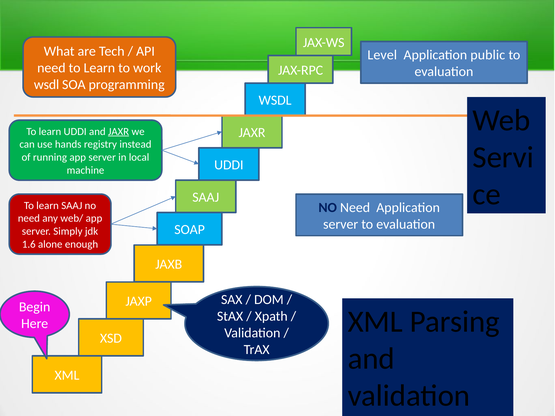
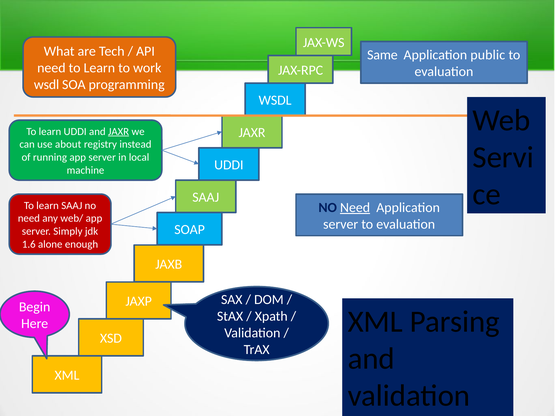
Level: Level -> Same (382, 55)
hands: hands -> about (68, 145)
Need underline: none -> present (355, 208)
